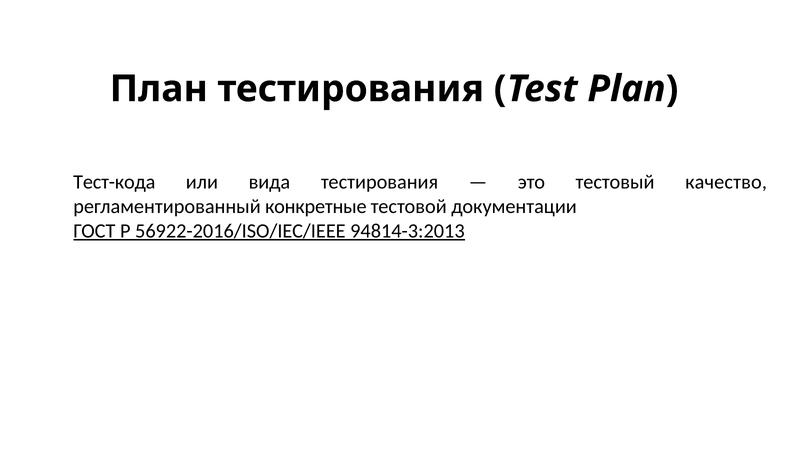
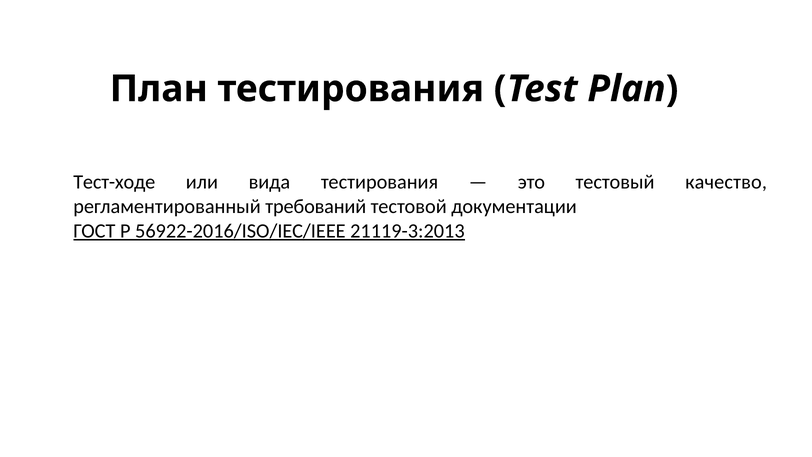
Тест-кода: Тест-кода -> Тест-ходе (114, 182)
конкретные: конкретные -> требований (316, 207)
94814-3:2013: 94814-3:2013 -> 21119-3:2013 (407, 231)
